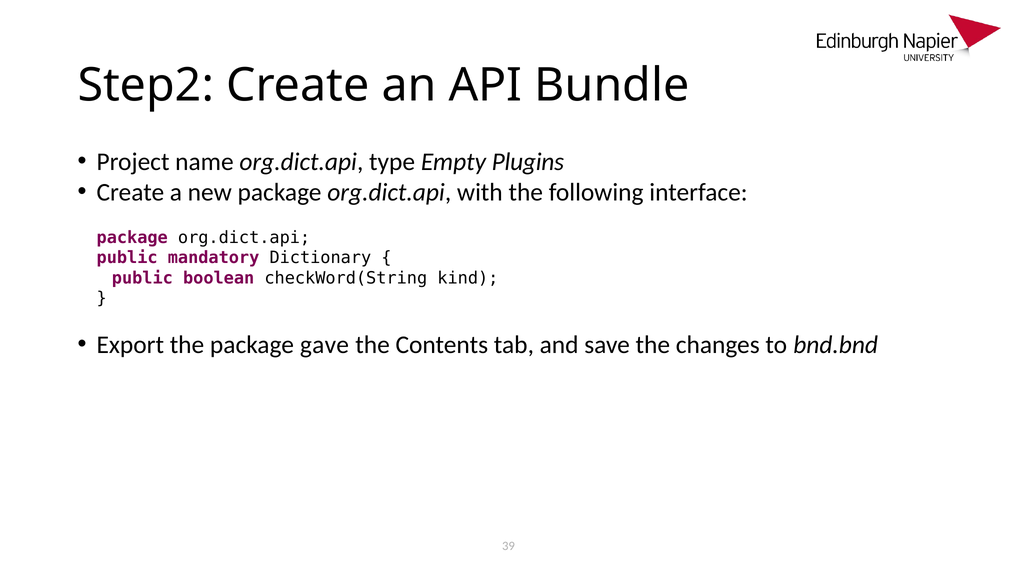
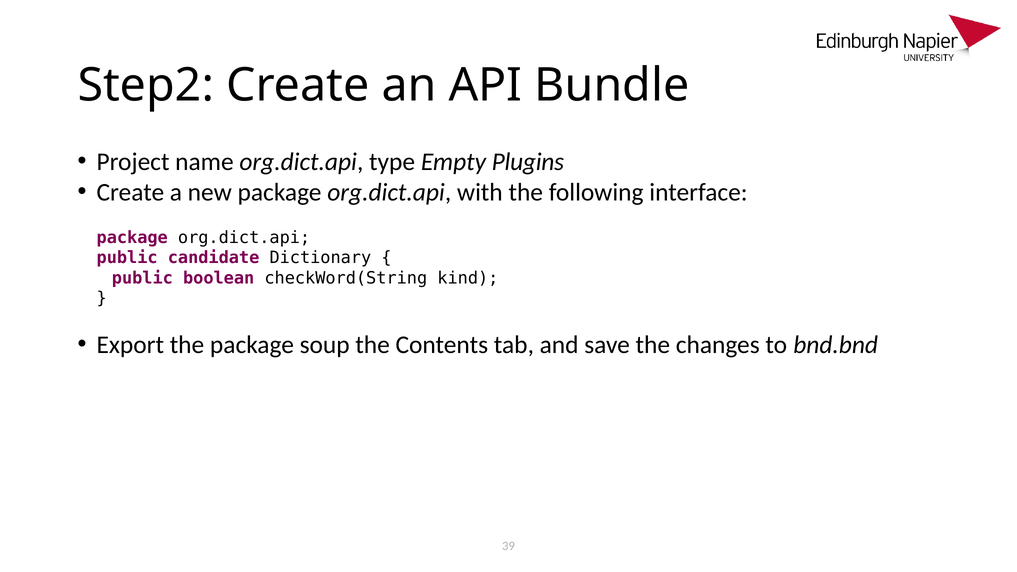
mandatory: mandatory -> candidate (214, 258)
gave: gave -> soup (325, 345)
